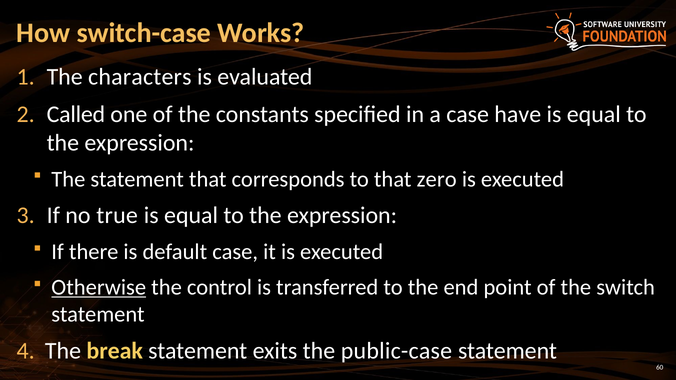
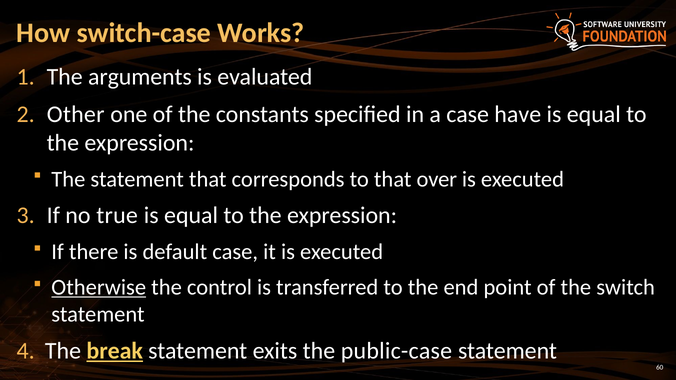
characters: characters -> arguments (140, 77)
Called: Called -> Other (76, 114)
zero: zero -> over (437, 179)
break underline: none -> present (115, 351)
